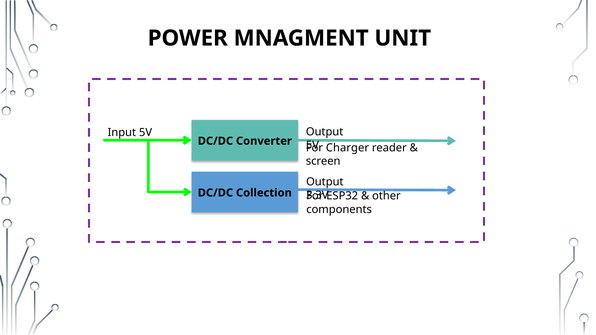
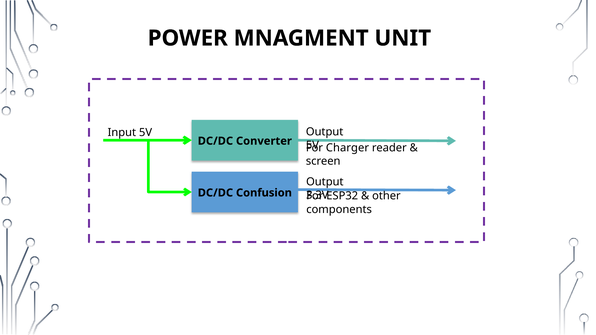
Collection: Collection -> Confusion (264, 193)
